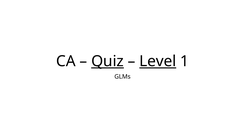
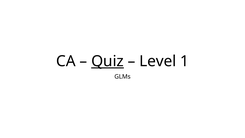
Level underline: present -> none (158, 61)
